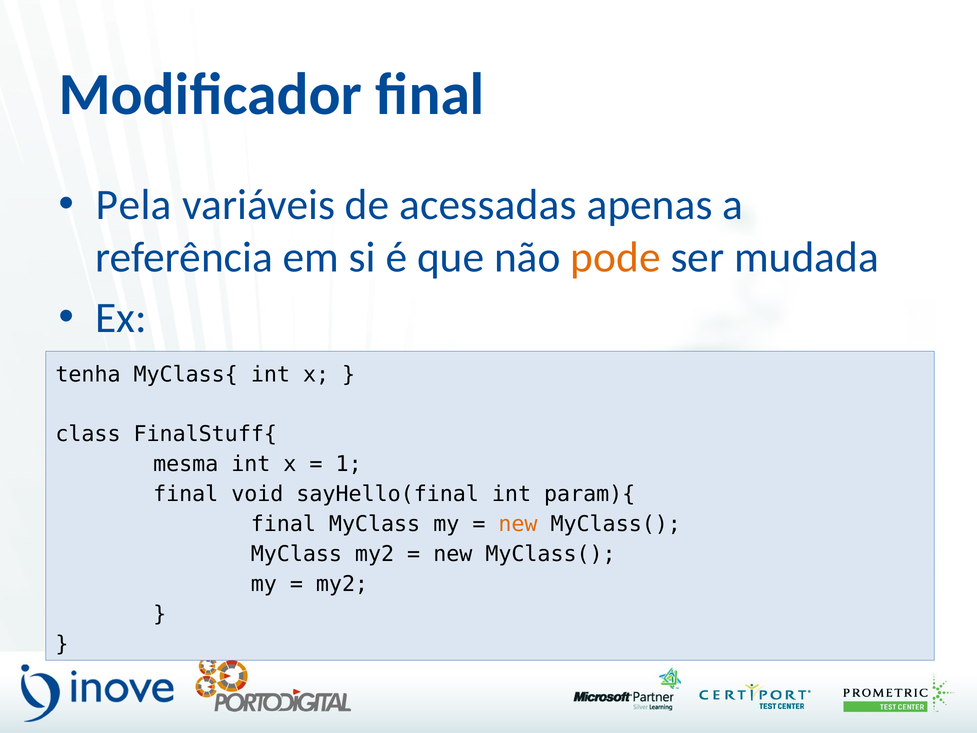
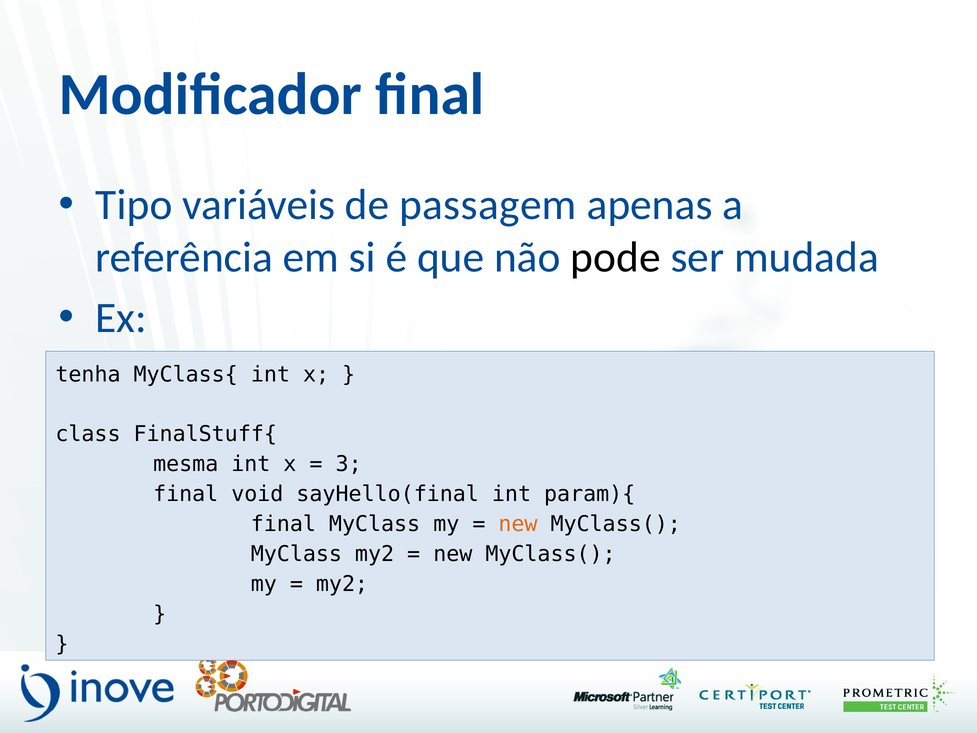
Pela: Pela -> Tipo (134, 205)
acessadas: acessadas -> passagem (488, 205)
pode colour: orange -> black (616, 257)
1: 1 -> 3 (349, 464)
